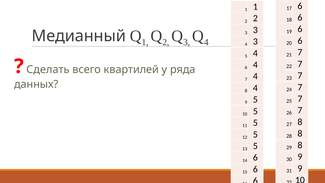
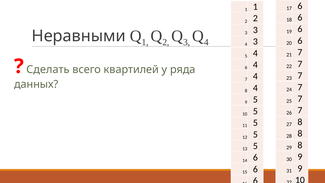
Медианный: Медианный -> Неравными (79, 36)
